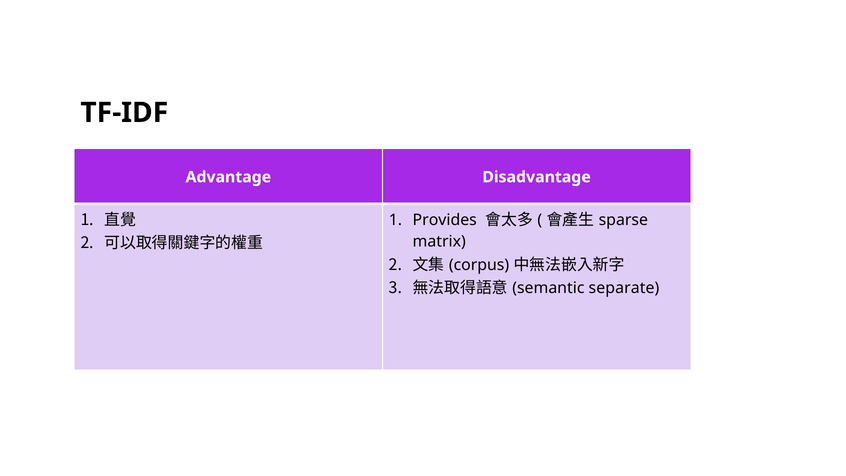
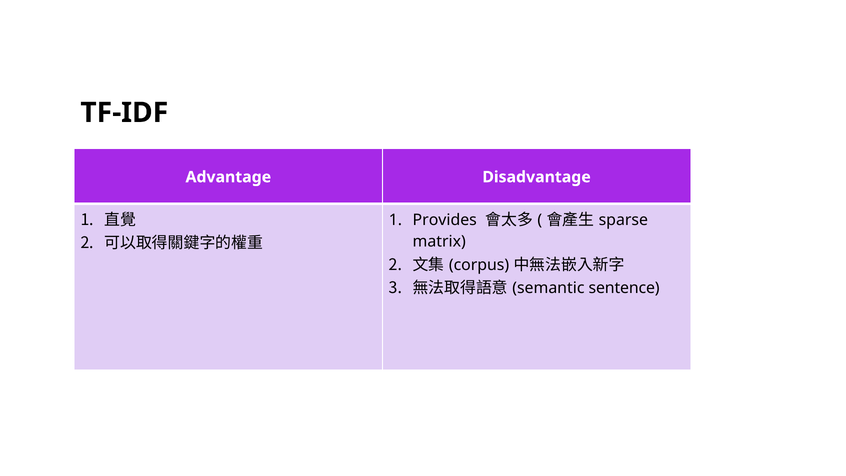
separate: separate -> sentence (624, 288)
